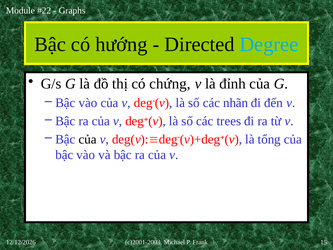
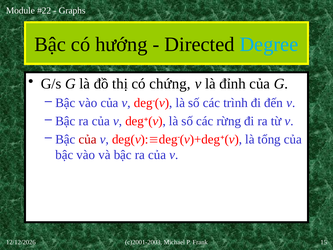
nhãn: nhãn -> trình (236, 103)
trees: trees -> rừng (229, 121)
của colour: black -> red (88, 139)
